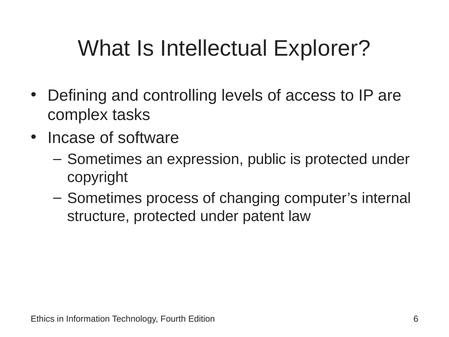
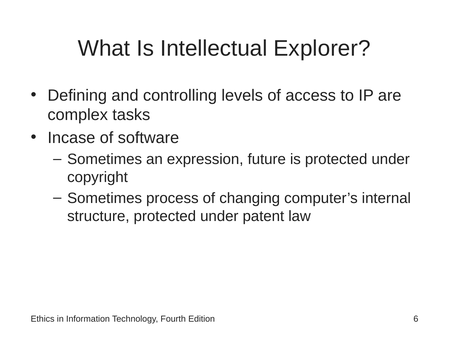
public: public -> future (267, 159)
